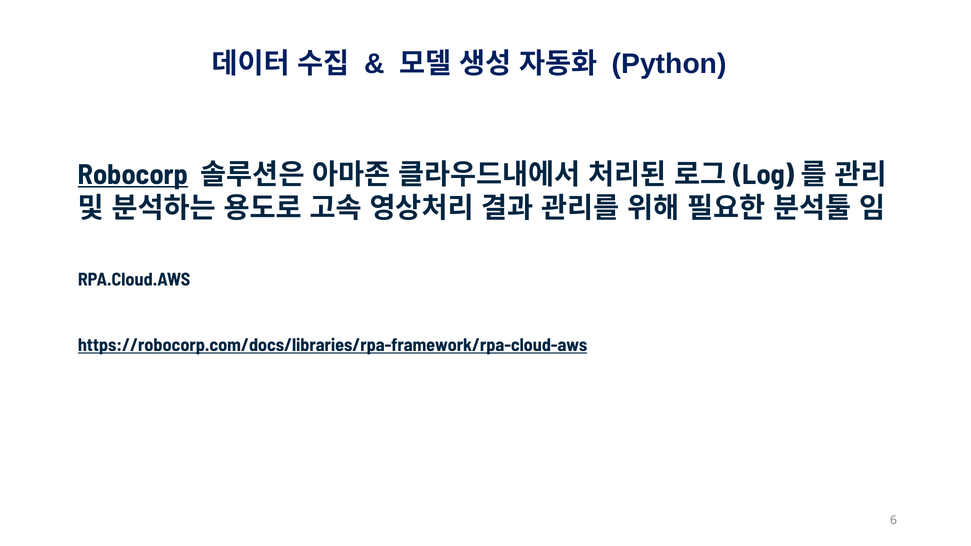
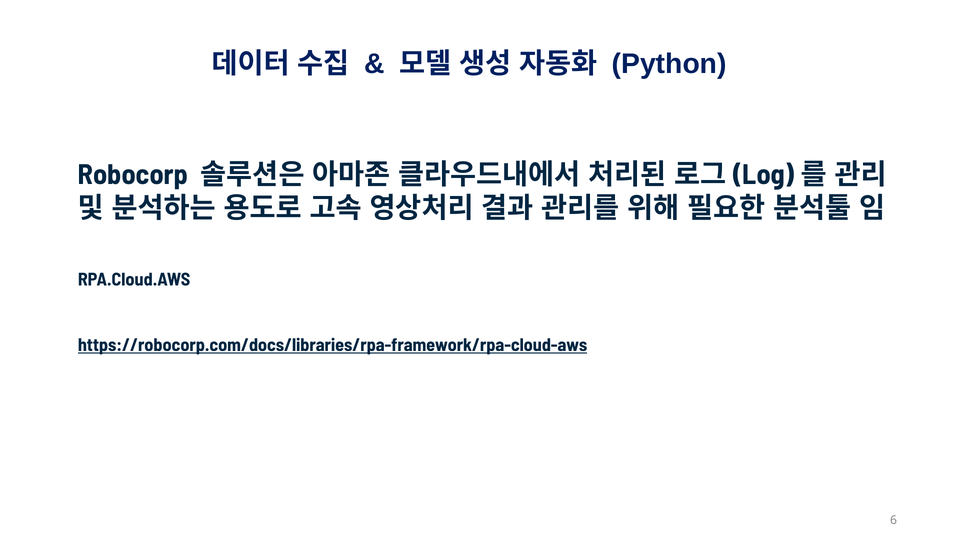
Robocorp underline: present -> none (133, 175)
